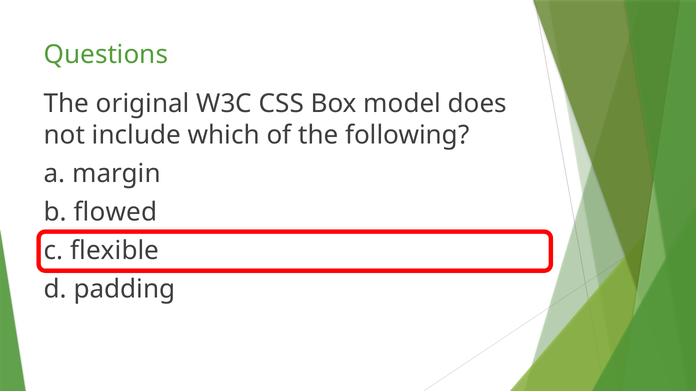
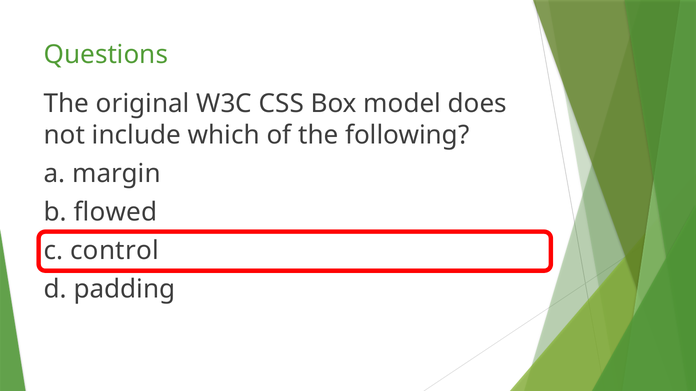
flexible: flexible -> control (115, 251)
